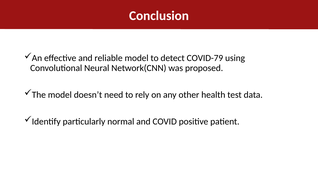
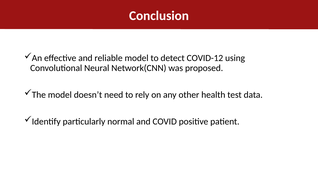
COVID-79: COVID-79 -> COVID-12 (205, 58)
